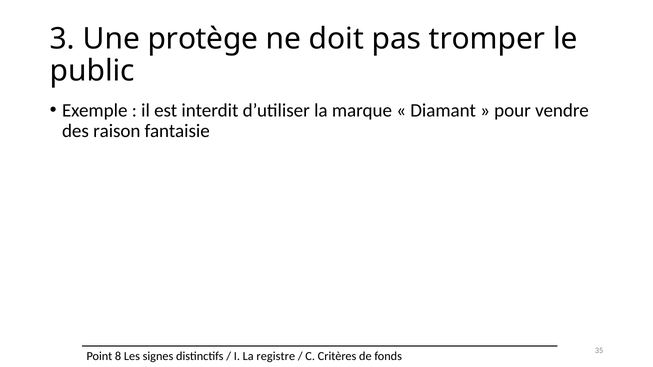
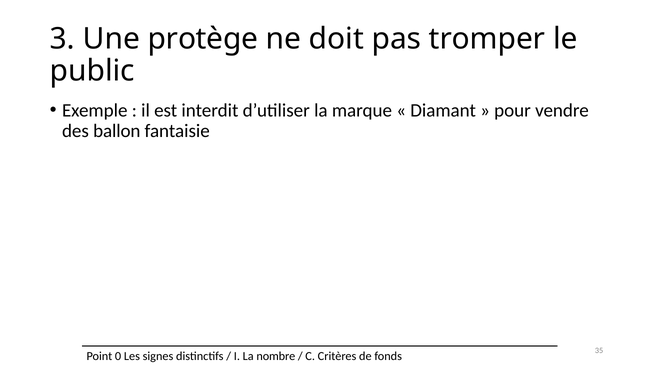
raison: raison -> ballon (117, 131)
8: 8 -> 0 (118, 356)
registre: registre -> nombre (276, 356)
